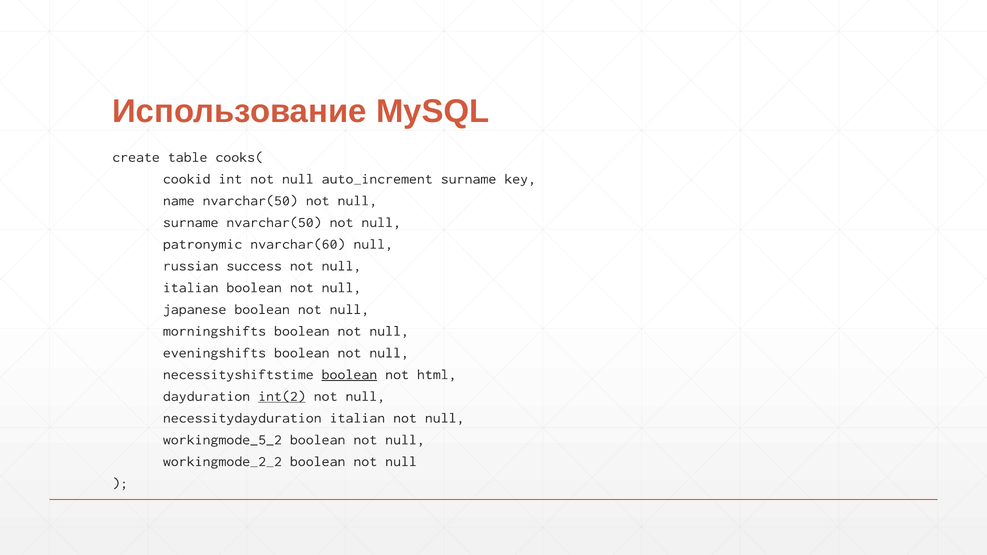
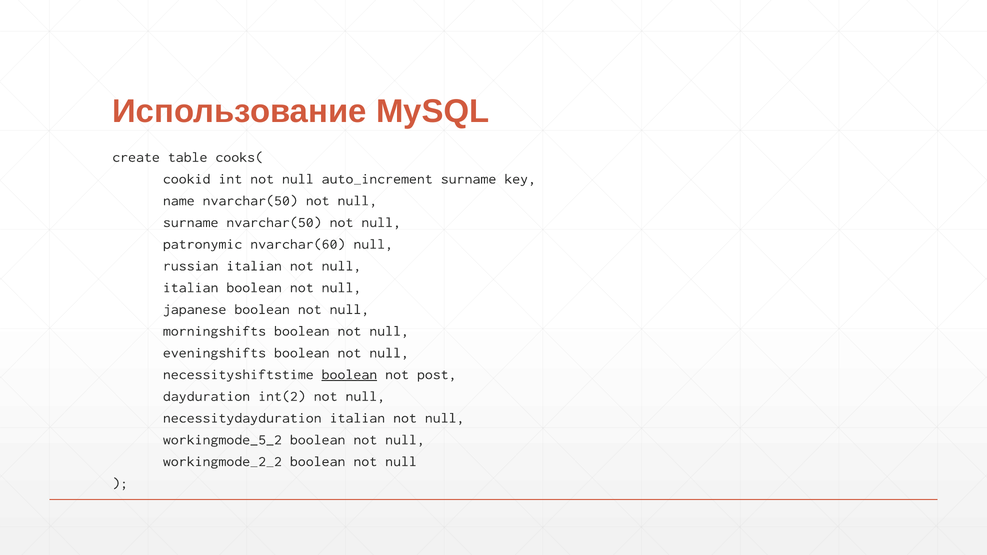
russian success: success -> italian (254, 266)
html: html -> post (437, 374)
int(2 underline: present -> none (282, 396)
